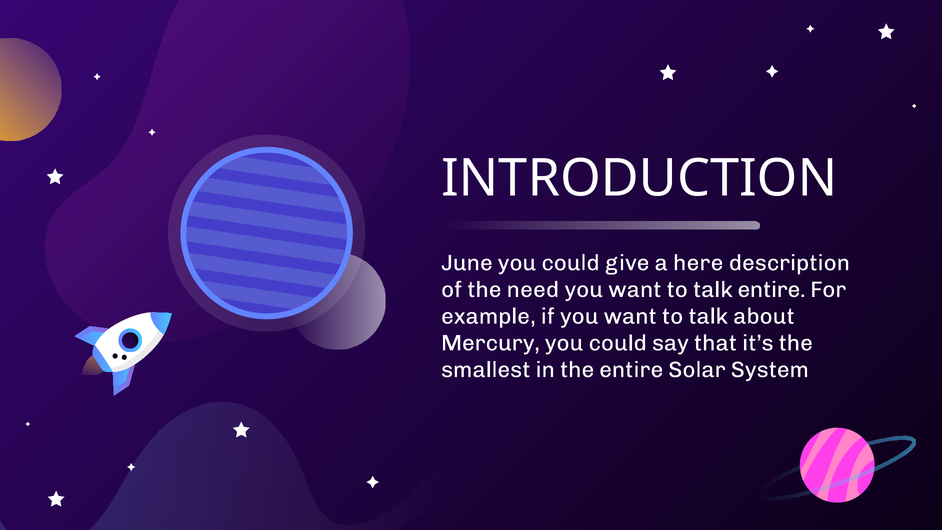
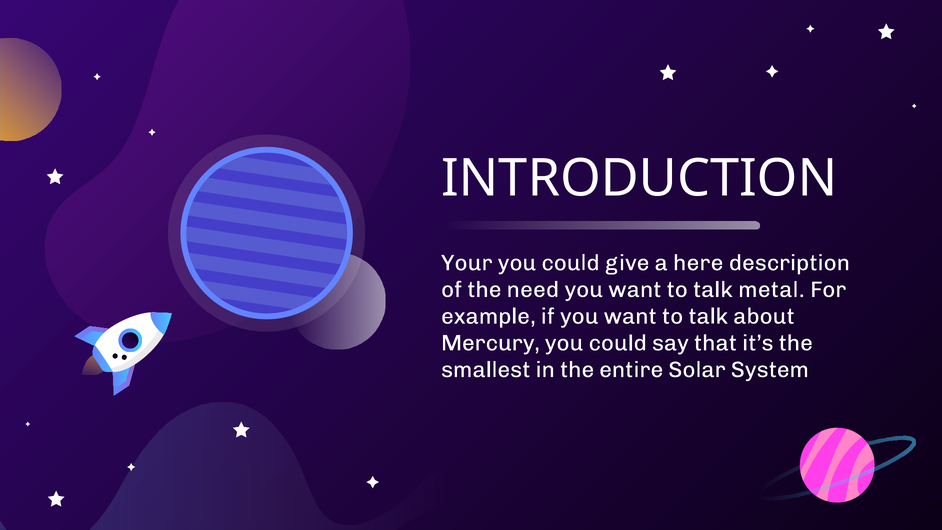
June: June -> Your (467, 263)
talk entire: entire -> metal (771, 290)
